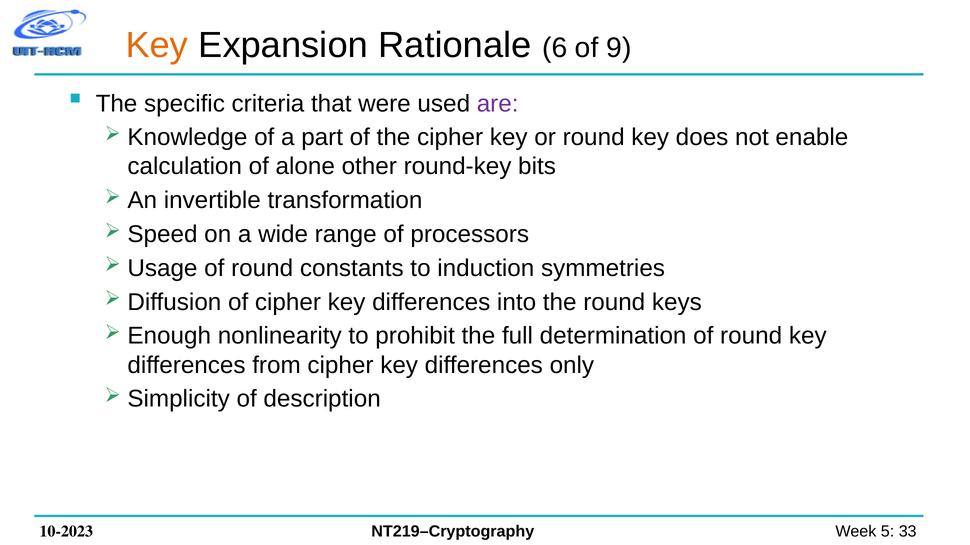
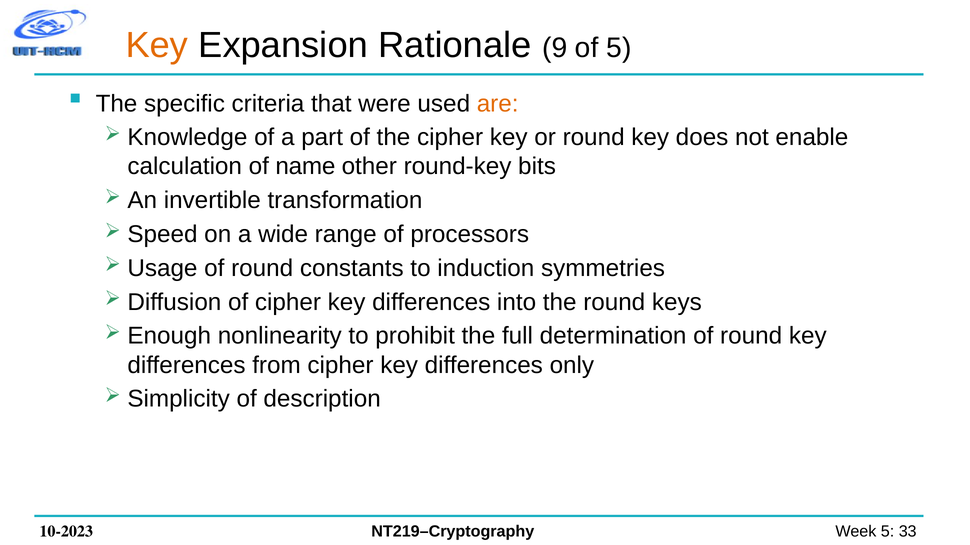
6: 6 -> 9 (555, 48)
of 9: 9 -> 5 (619, 48)
are colour: purple -> orange (498, 104)
alone: alone -> name (305, 167)
